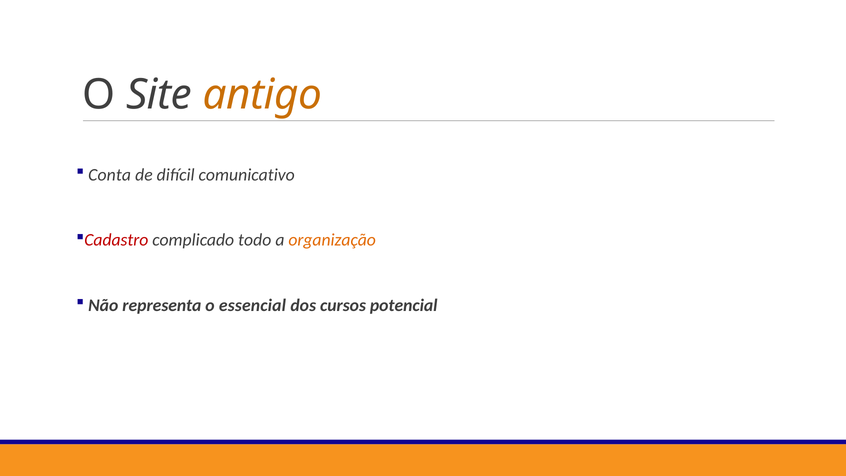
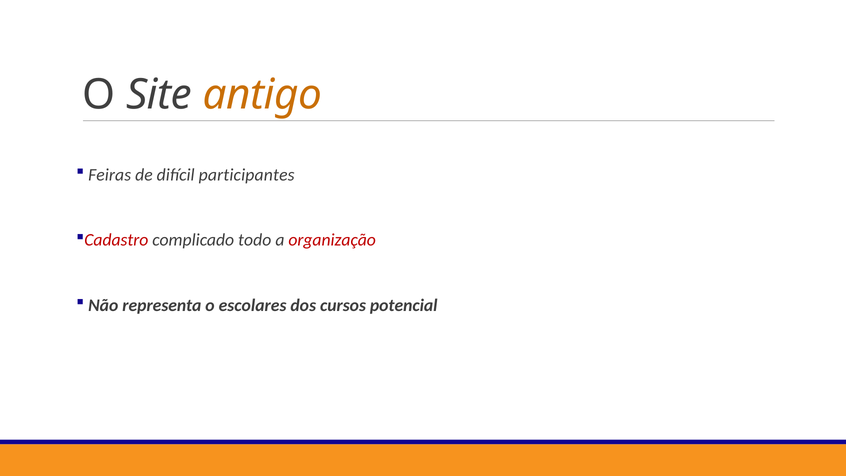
Conta: Conta -> Feiras (110, 175)
comunicativo: comunicativo -> participantes (247, 175)
organização colour: orange -> red (332, 240)
essencial: essencial -> escolares (253, 305)
